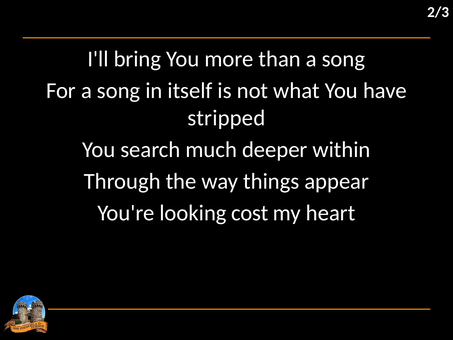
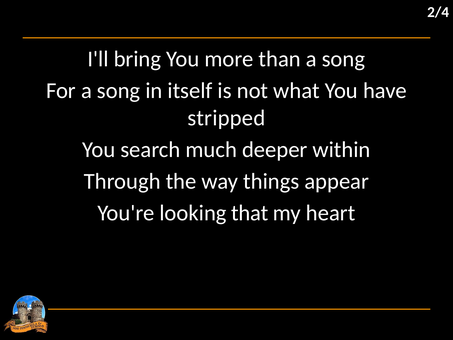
2/3: 2/3 -> 2/4 (438, 12)
cost: cost -> that (250, 213)
